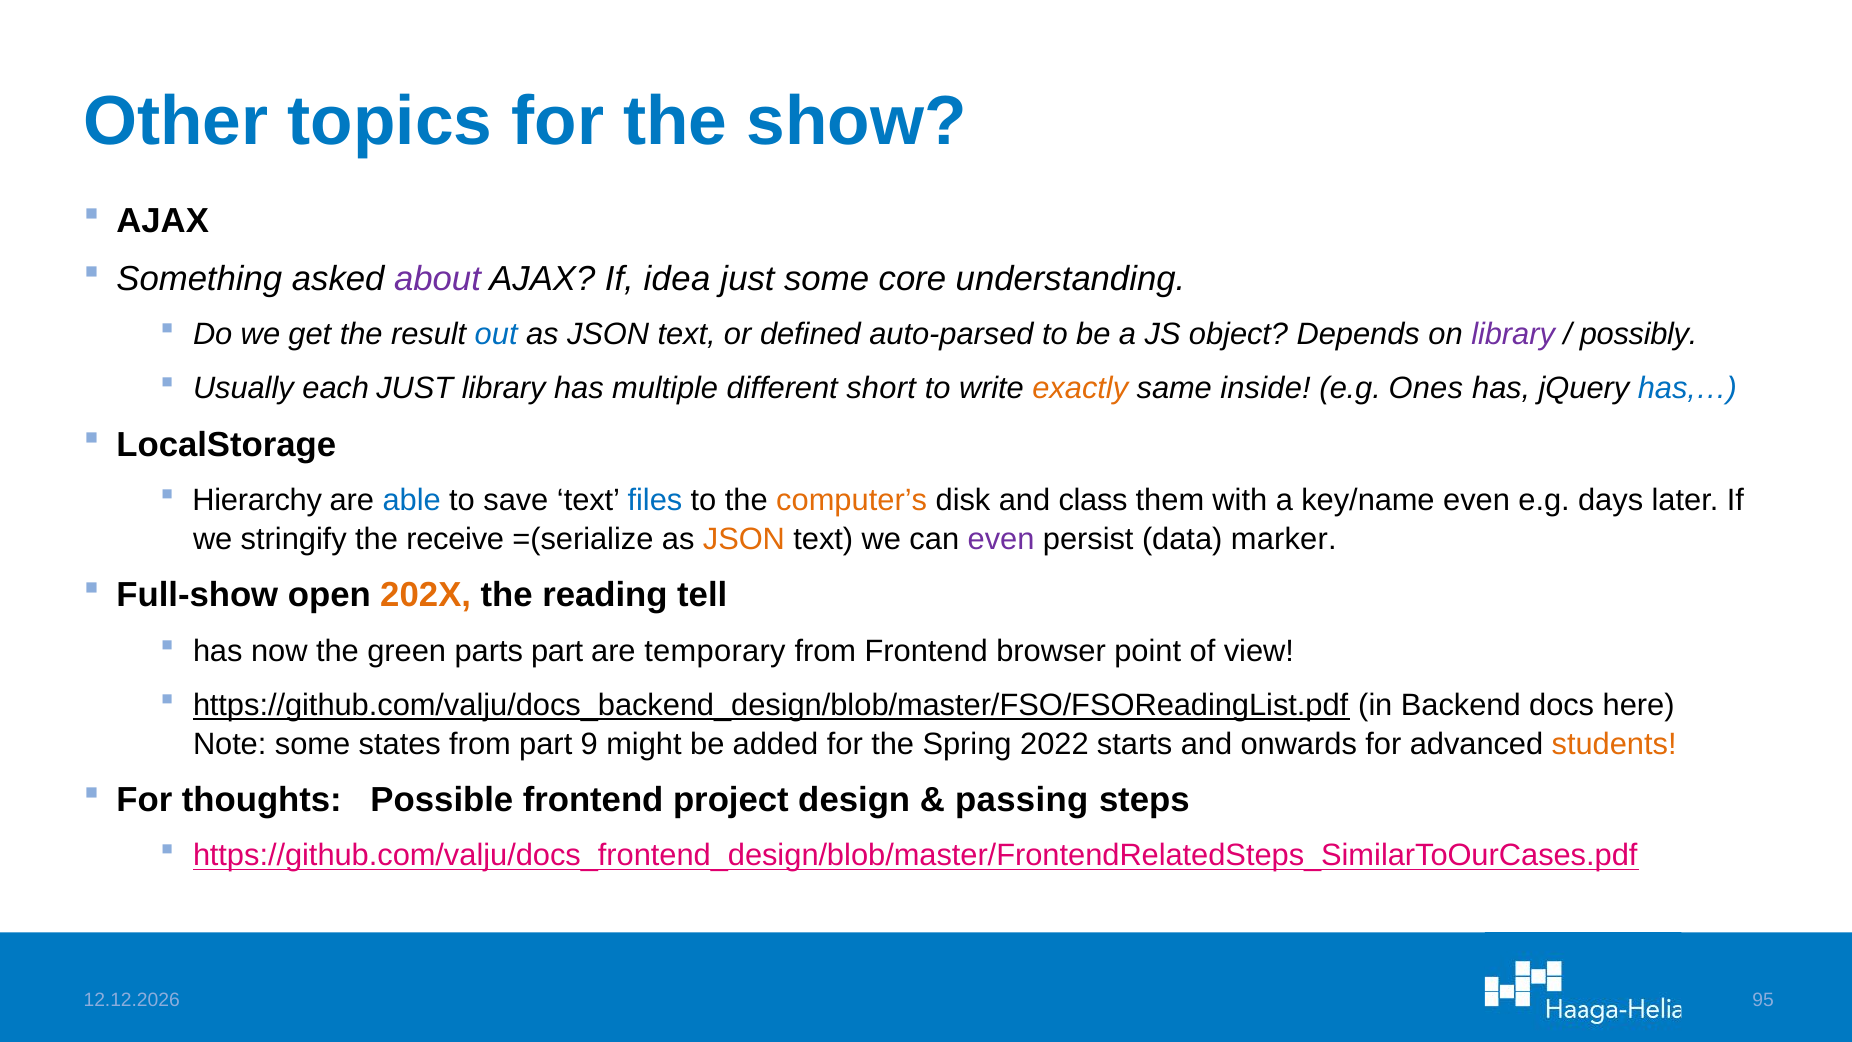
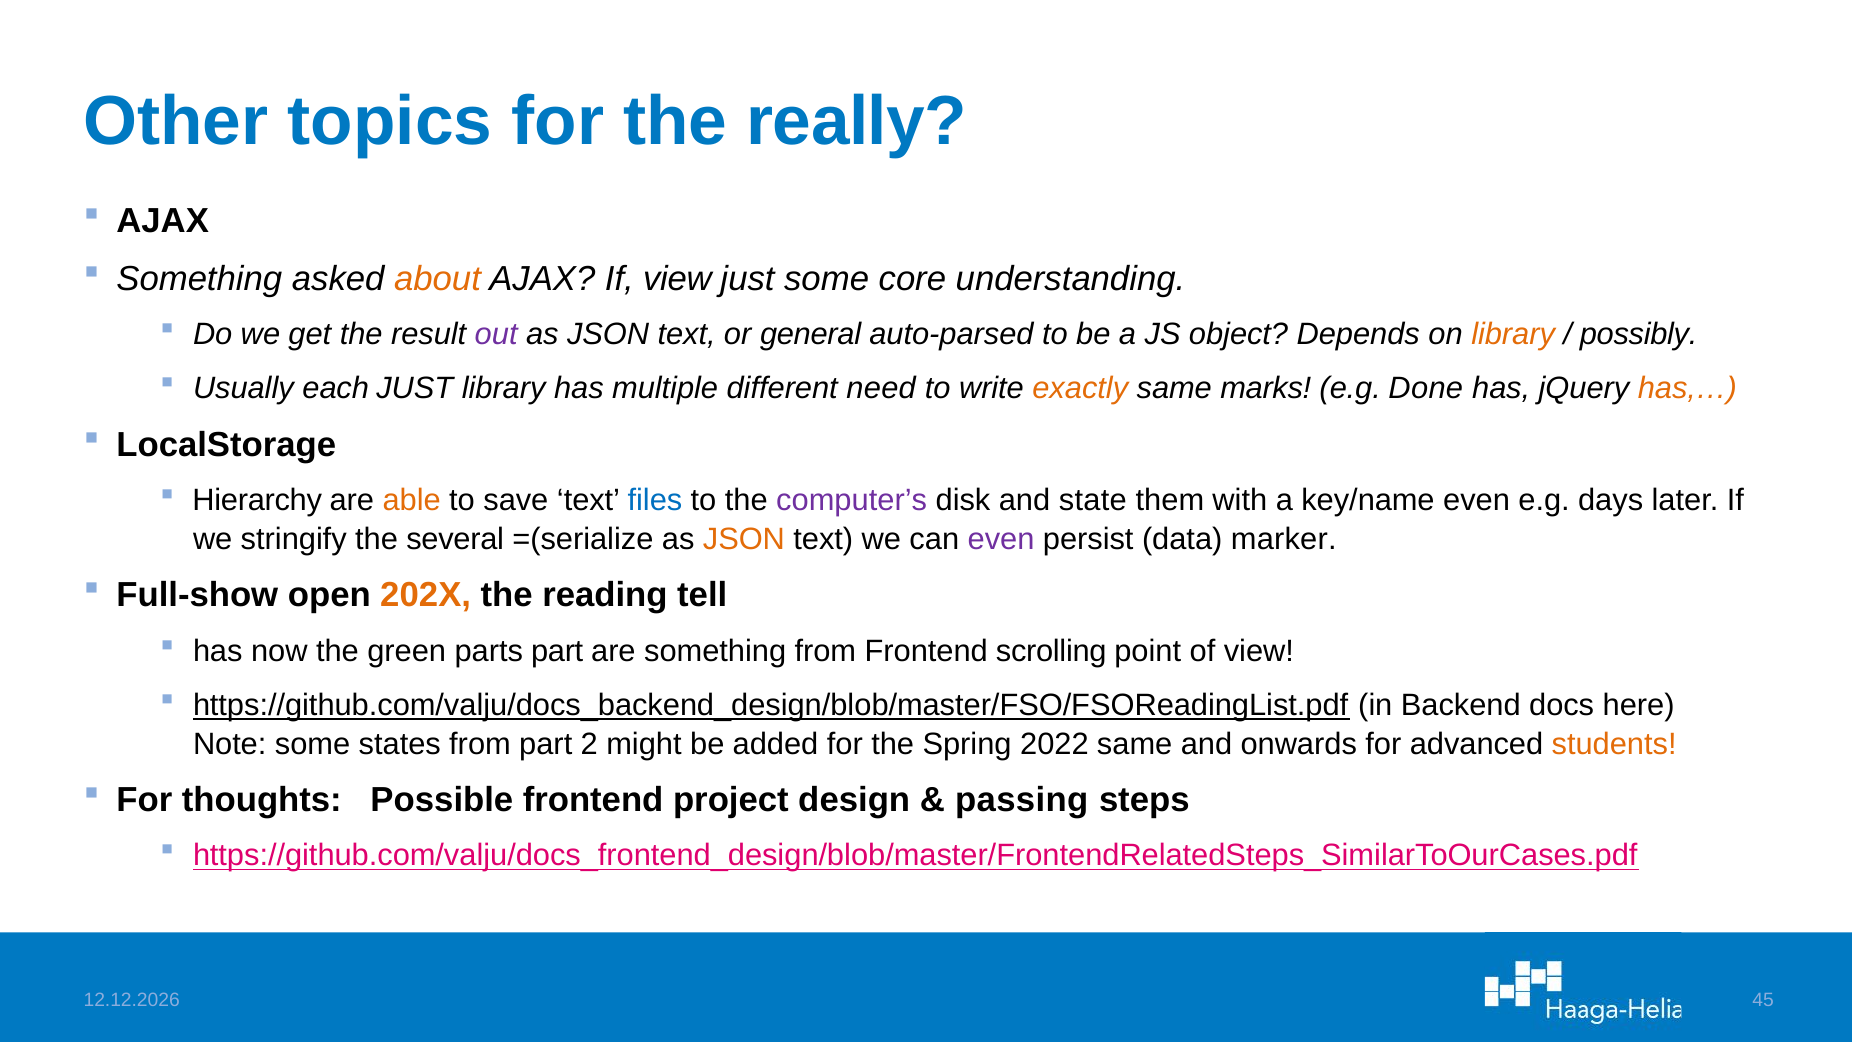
show: show -> really (857, 122)
about colour: purple -> orange (437, 279)
If idea: idea -> view (677, 279)
out colour: blue -> purple (496, 335)
defined: defined -> general (811, 335)
library colour: purple -> orange (1513, 335)
short: short -> need (881, 389)
inside: inside -> marks (1266, 389)
Ones: Ones -> Done (1426, 389)
has,… colour: blue -> orange (1687, 389)
able colour: blue -> orange (412, 501)
computer’s colour: orange -> purple (852, 501)
class: class -> state (1093, 501)
receive: receive -> several (455, 539)
are temporary: temporary -> something (715, 651)
browser: browser -> scrolling (1051, 651)
9: 9 -> 2 (589, 744)
2022 starts: starts -> same (1135, 744)
95: 95 -> 45 (1763, 1000)
